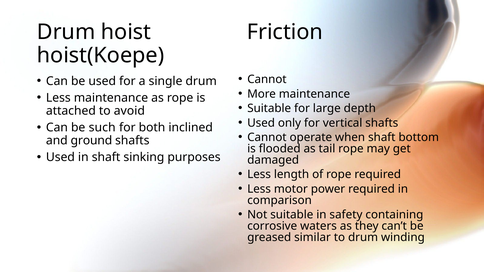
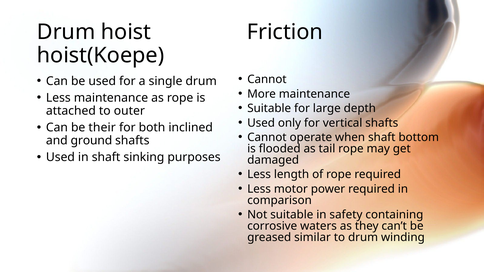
avoid: avoid -> outer (129, 111)
such: such -> their (102, 128)
